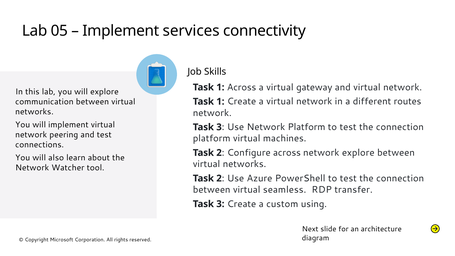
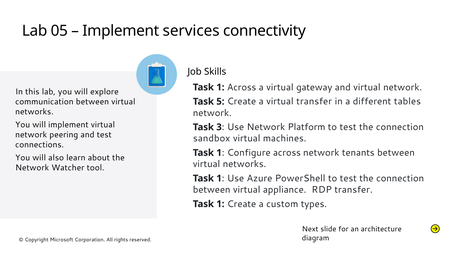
1: 1 -> 5 (220, 101)
a virtual network: network -> transfer (314, 101)
routes: routes -> tables (407, 101)
platform: platform -> sandbox (212, 138)
2: 2 -> 1 (219, 153)
network explore: explore -> tenants (358, 153)
2: 2 -> 1 (219, 178)
seamless: seamless -> appliance (285, 190)
3: 3 -> 1 (220, 204)
using: using -> types (314, 204)
